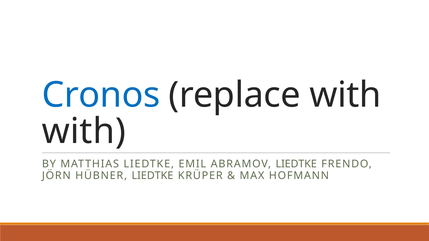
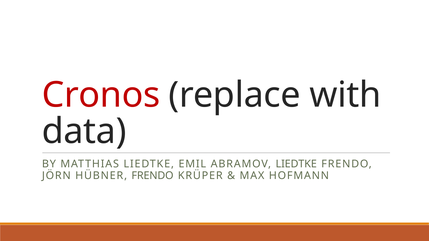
Cronos colour: blue -> red (101, 95)
with: with -> data (84, 131)
HÜBNER LIEDTKE: LIEDTKE -> FRENDO (153, 176)
